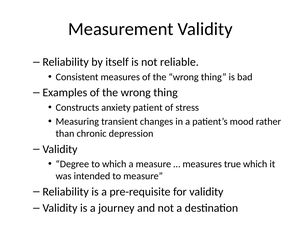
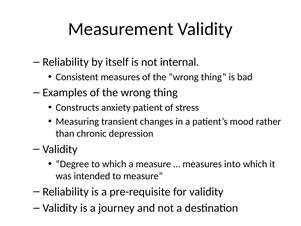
reliable: reliable -> internal (179, 62)
true: true -> into (232, 164)
